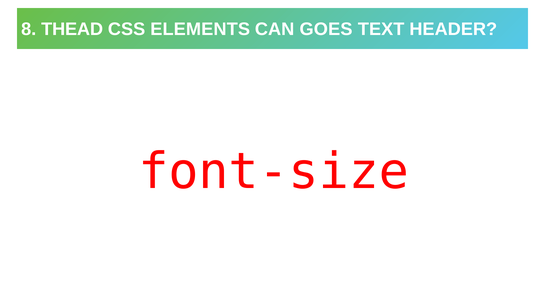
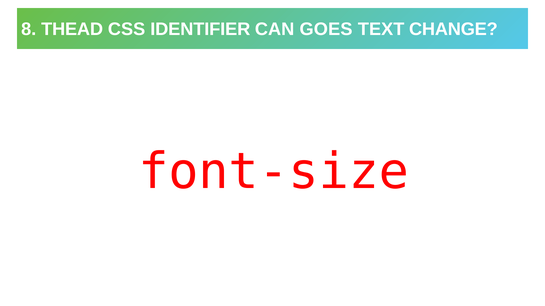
ELEMENTS: ELEMENTS -> IDENTIFIER (200, 29)
HEADER: HEADER -> CHANGE (453, 29)
